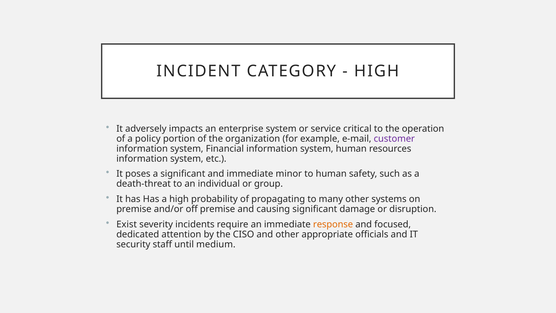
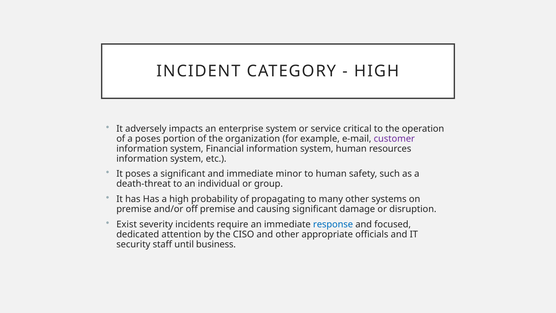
a policy: policy -> poses (148, 139)
response colour: orange -> blue (333, 224)
medium: medium -> business (216, 244)
